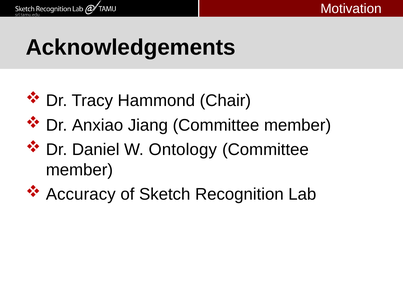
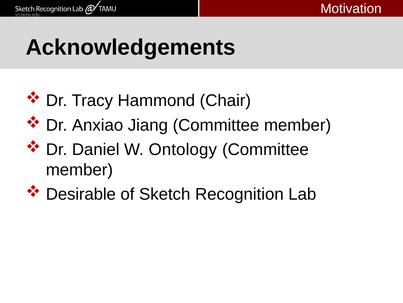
Accuracy: Accuracy -> Desirable (81, 194)
